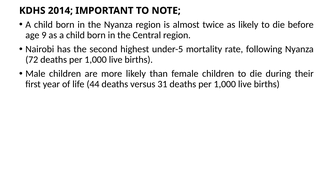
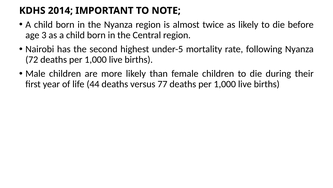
9: 9 -> 3 (44, 35)
31: 31 -> 77 (162, 84)
